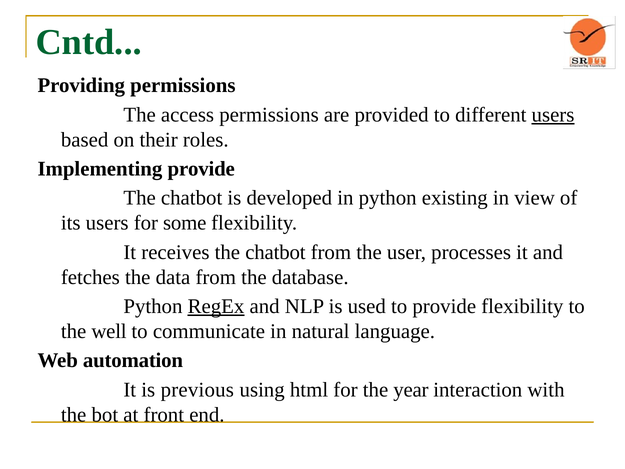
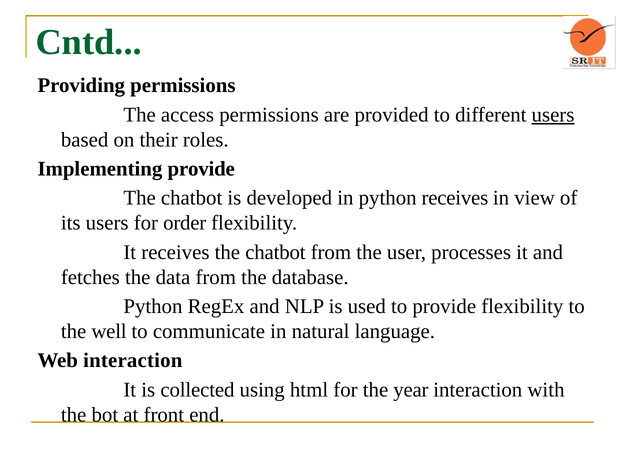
python existing: existing -> receives (455, 198)
some: some -> order (185, 223)
RegEx underline: present -> none (216, 306)
Web automation: automation -> interaction (133, 360)
previous: previous -> collected (197, 390)
